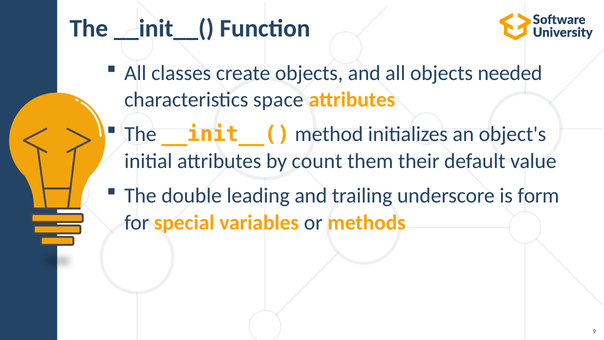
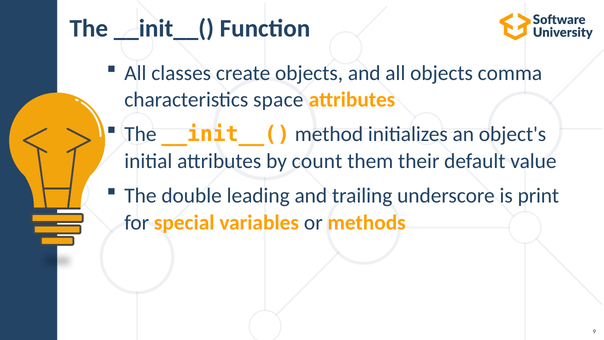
needed: needed -> comma (510, 73)
form: form -> print (538, 196)
